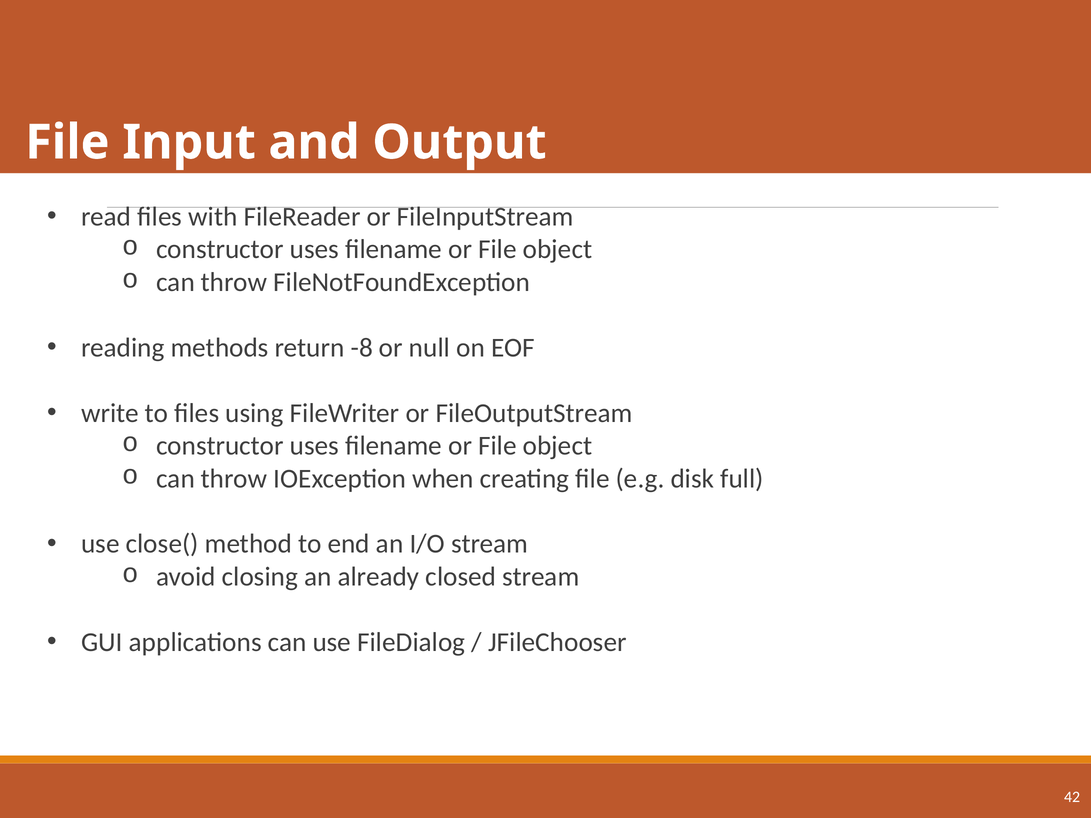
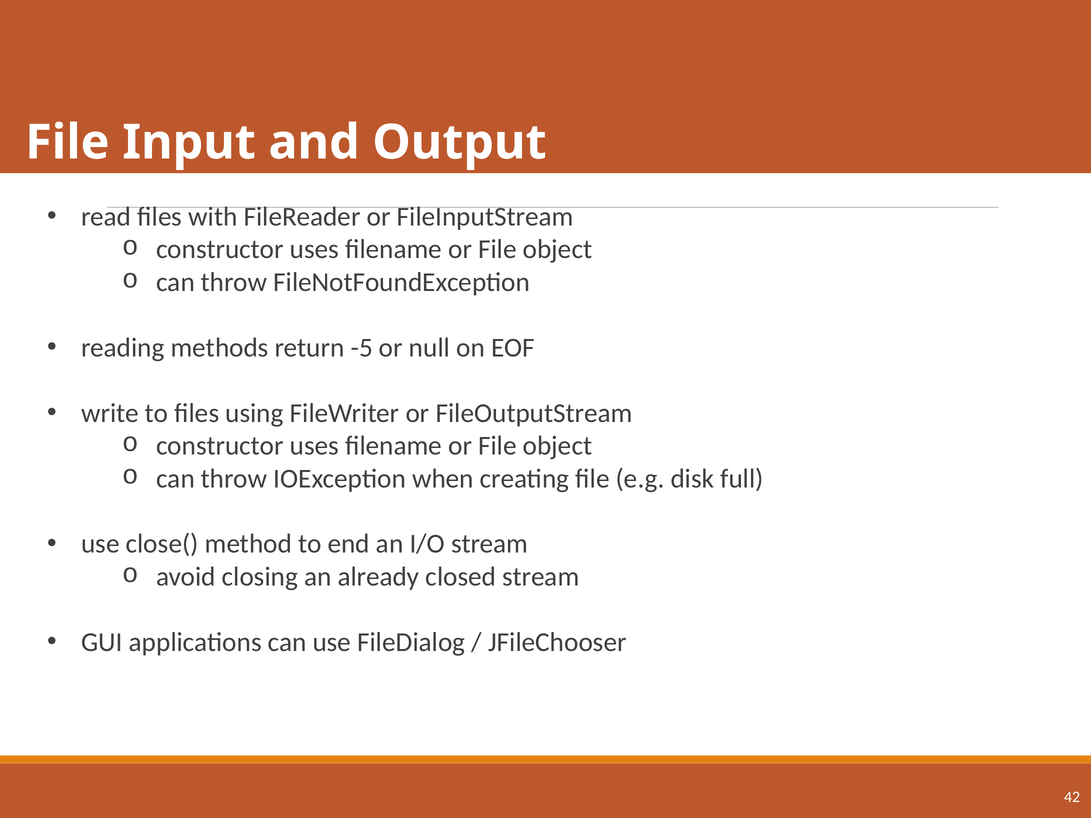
-8: -8 -> -5 (362, 348)
